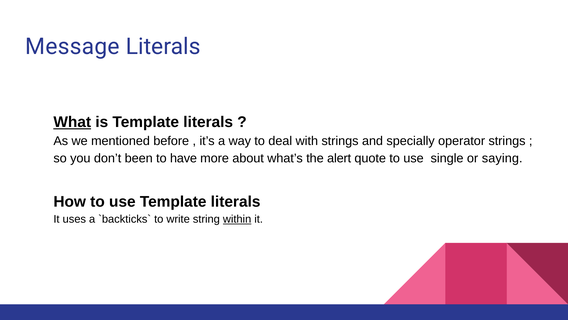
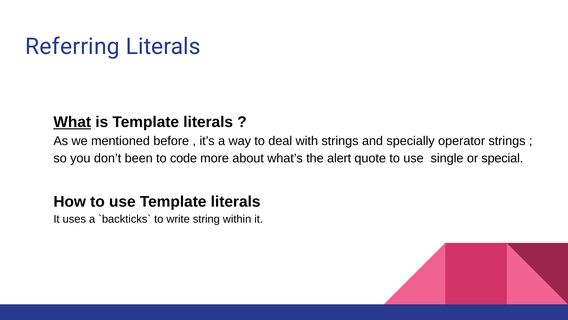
Message: Message -> Referring (72, 46)
have: have -> code (183, 158)
saying: saying -> special (502, 158)
within underline: present -> none (237, 219)
